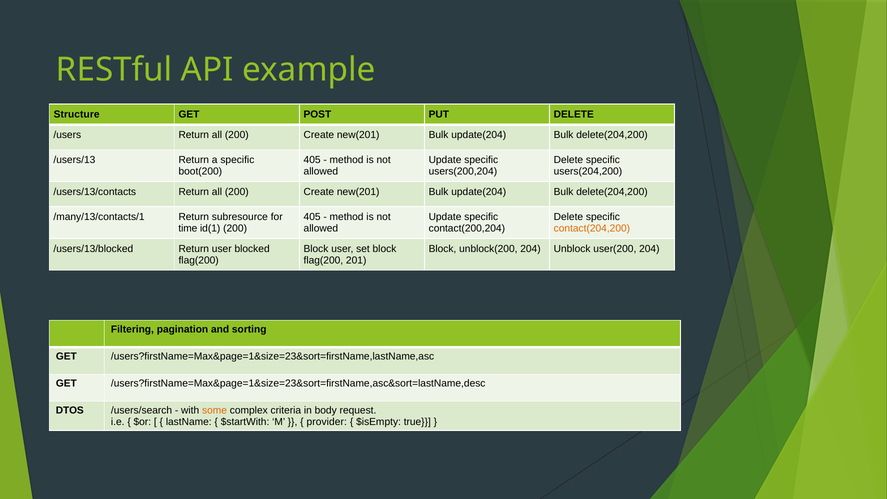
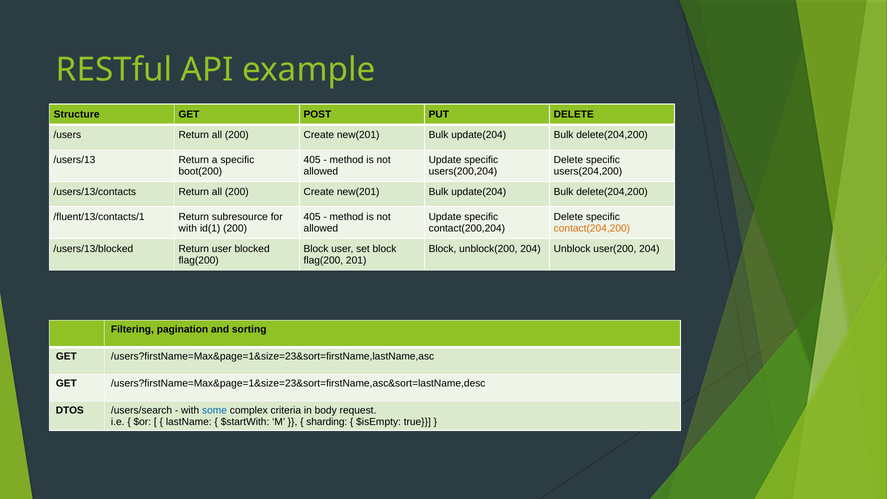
/many/13/contacts/1: /many/13/contacts/1 -> /fluent/13/contacts/1 (99, 217)
time: time -> with (188, 228)
some colour: orange -> blue (215, 410)
provider: provider -> sharding (327, 422)
